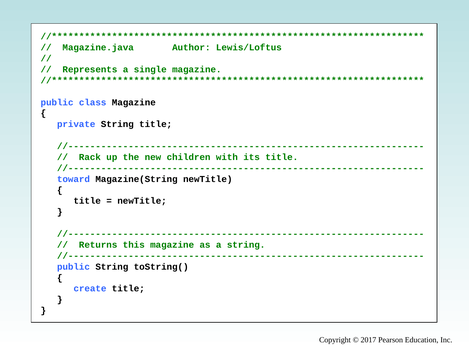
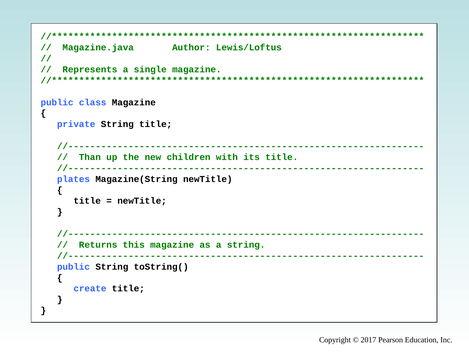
Rack: Rack -> Than (90, 157)
toward: toward -> plates (73, 179)
